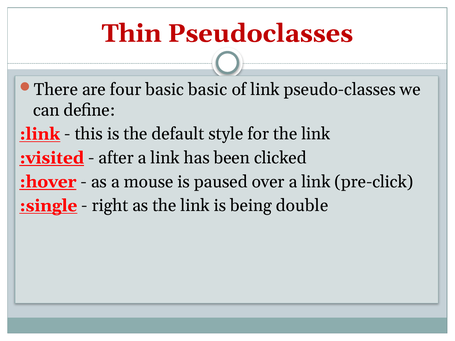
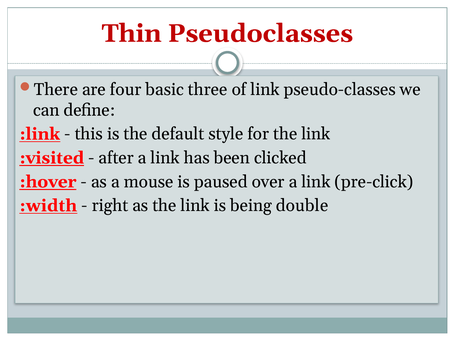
basic basic: basic -> three (208, 90)
:single: :single -> :width (48, 206)
